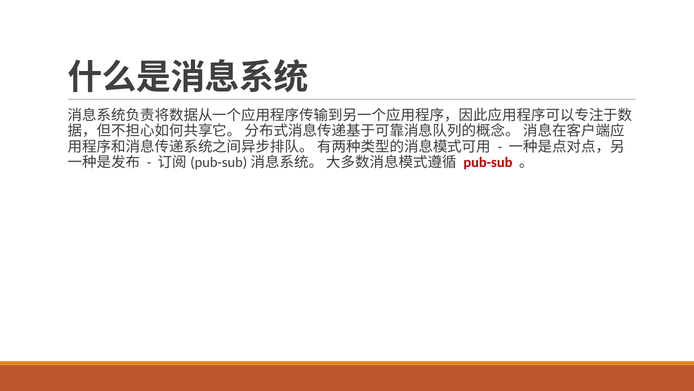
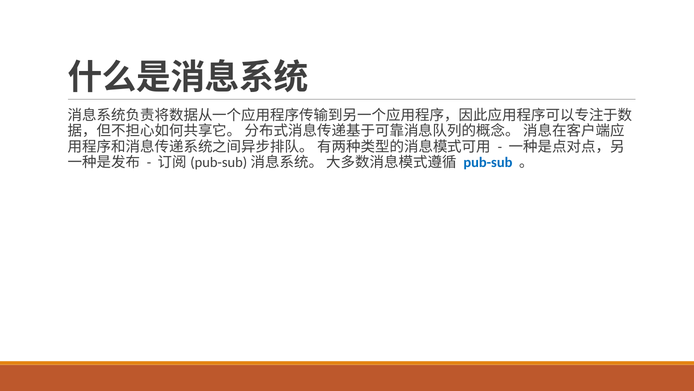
pub-sub colour: red -> blue (488, 162)
